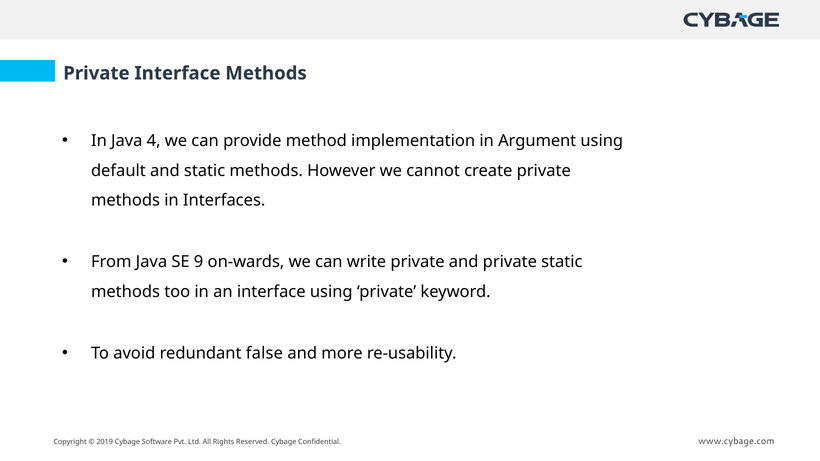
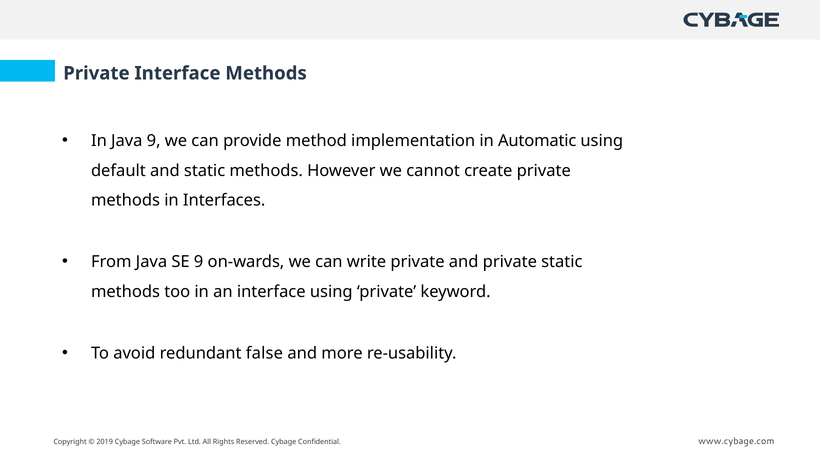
Java 4: 4 -> 9 (154, 141)
Argument: Argument -> Automatic (537, 141)
